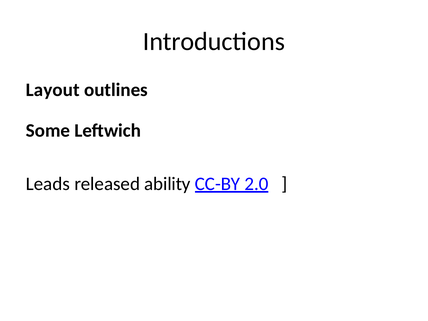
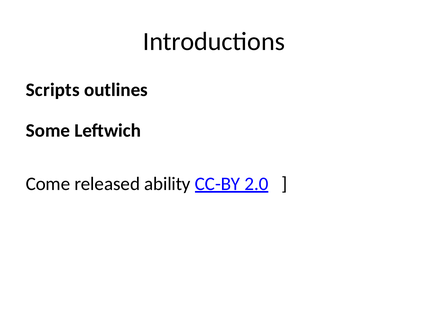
Layout: Layout -> Scripts (53, 90)
Leads: Leads -> Come (48, 184)
